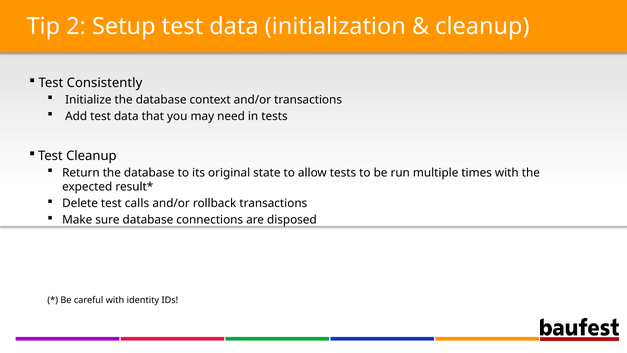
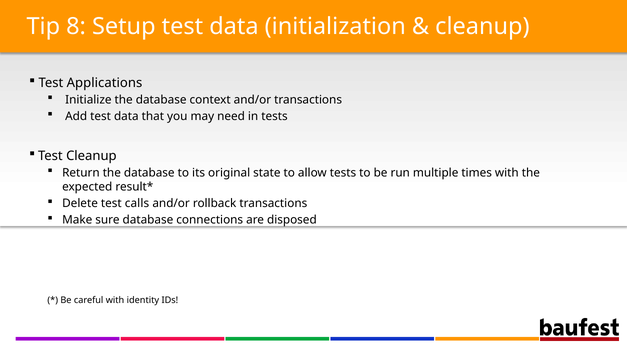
2: 2 -> 8 (76, 27)
Consistently: Consistently -> Applications (105, 83)
